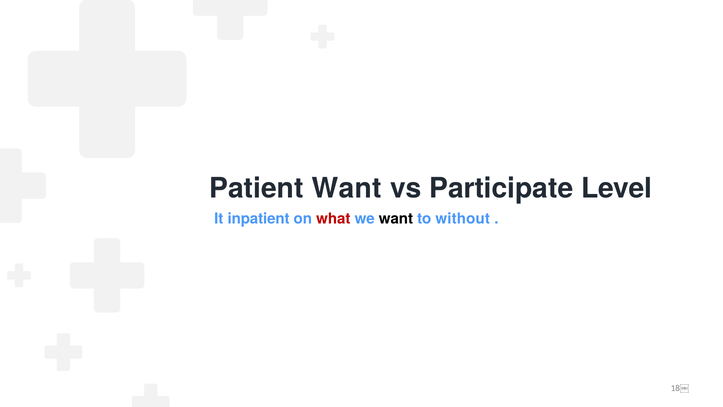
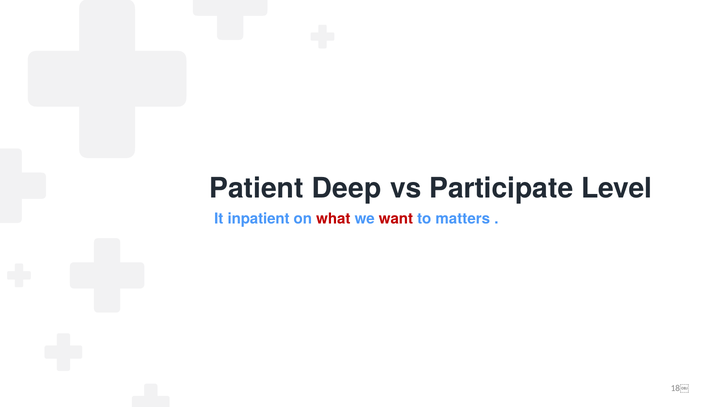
Patient Want: Want -> Deep (347, 189)
want colour: black -> red (396, 218)
without: without -> matters (463, 218)
